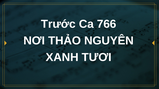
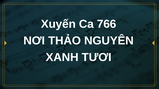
Trước: Trước -> Xuyến (58, 24)
